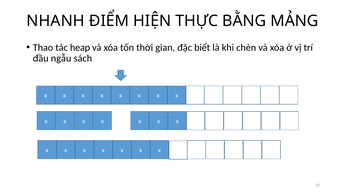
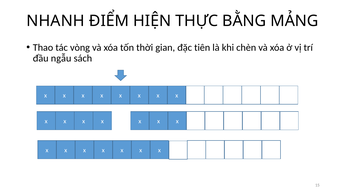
heap: heap -> vòng (80, 48)
biết: biết -> tiên (202, 48)
